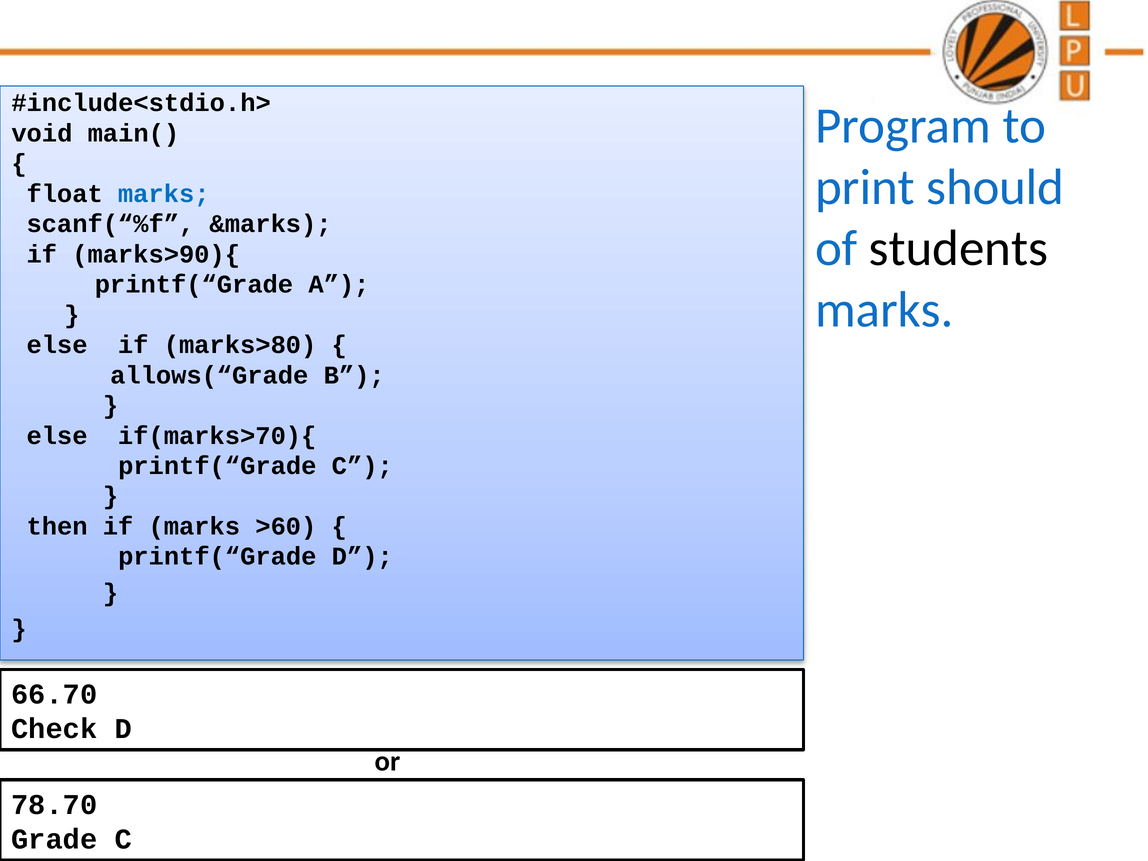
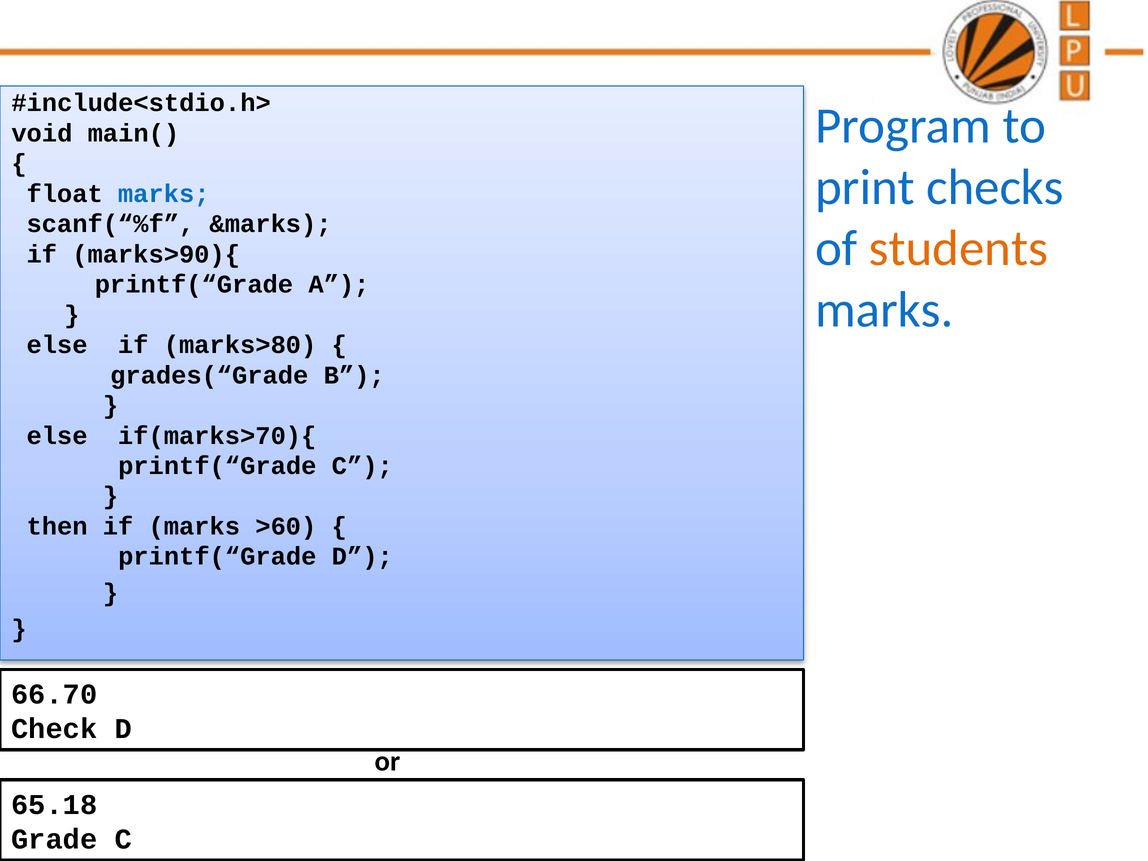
should: should -> checks (995, 187)
students colour: black -> orange (959, 249)
allows(“Grade: allows(“Grade -> grades(“Grade (209, 375)
78.70: 78.70 -> 65.18 (54, 805)
